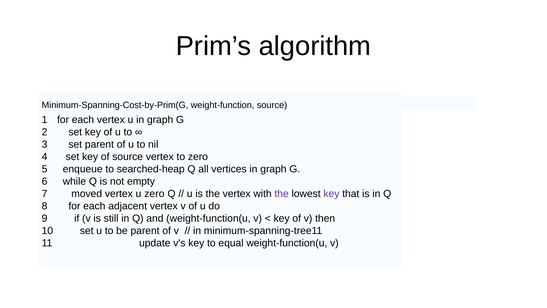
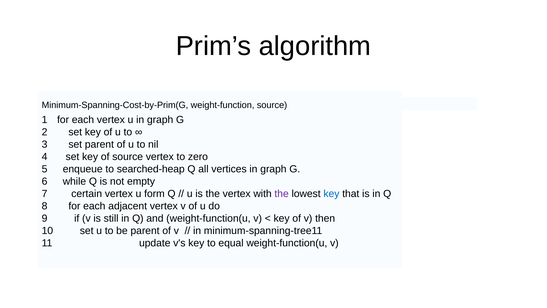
moved: moved -> certain (87, 194)
u zero: zero -> form (154, 194)
key colour: purple -> blue (331, 194)
